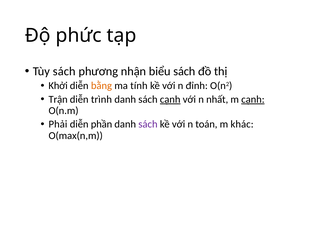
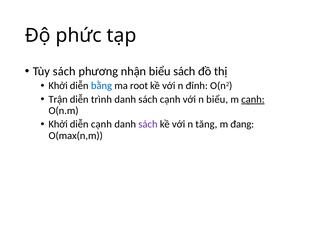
bằng colour: orange -> blue (101, 86)
tính: tính -> root (139, 86)
cạnh underline: present -> none (170, 99)
n nhất: nhất -> biểu (217, 99)
Phải: Phải -> Khởi (58, 124)
diễn phần: phần -> cạnh (101, 124)
toán: toán -> tăng (206, 124)
khác: khác -> đang (242, 124)
